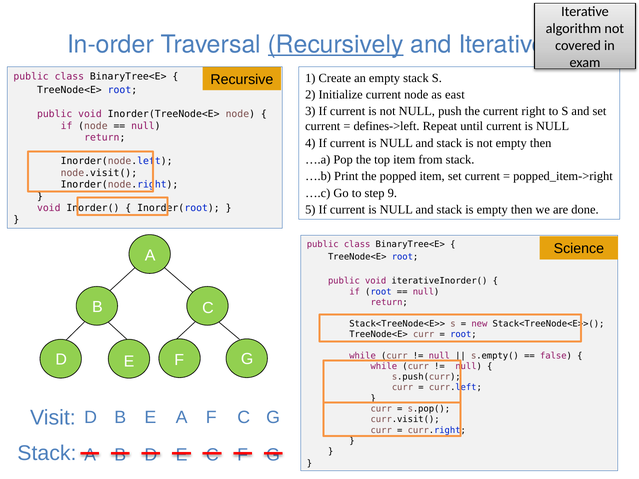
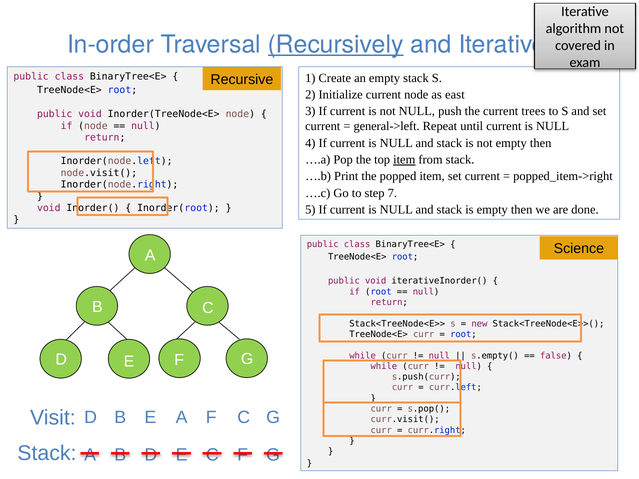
right: right -> trees (533, 111)
defines->left: defines->left -> general->left (387, 126)
item underline: none -> present (404, 160)
9: 9 -> 7 (392, 193)
